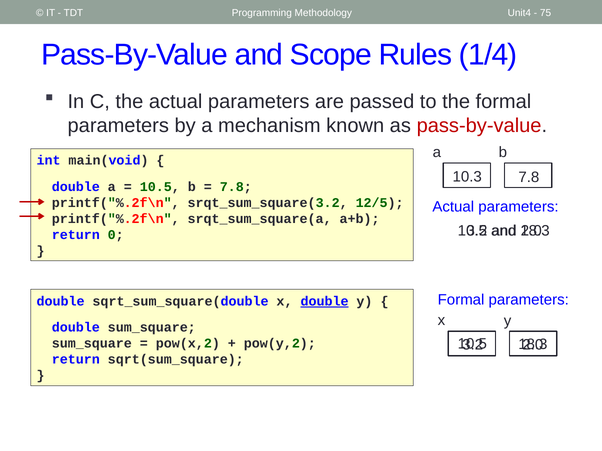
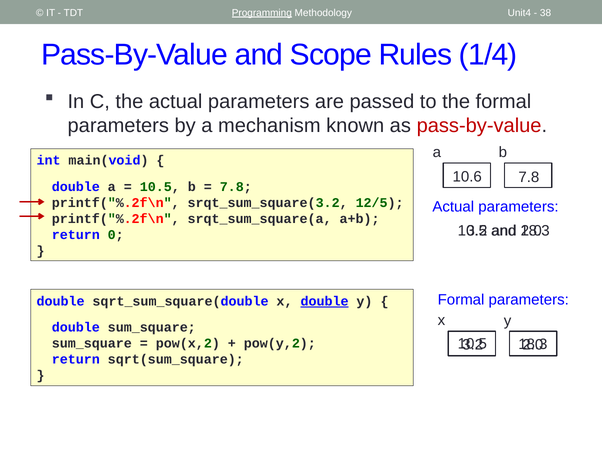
Programming underline: none -> present (262, 13)
75: 75 -> 38 (546, 13)
10.3: 10.3 -> 10.6 (467, 177)
